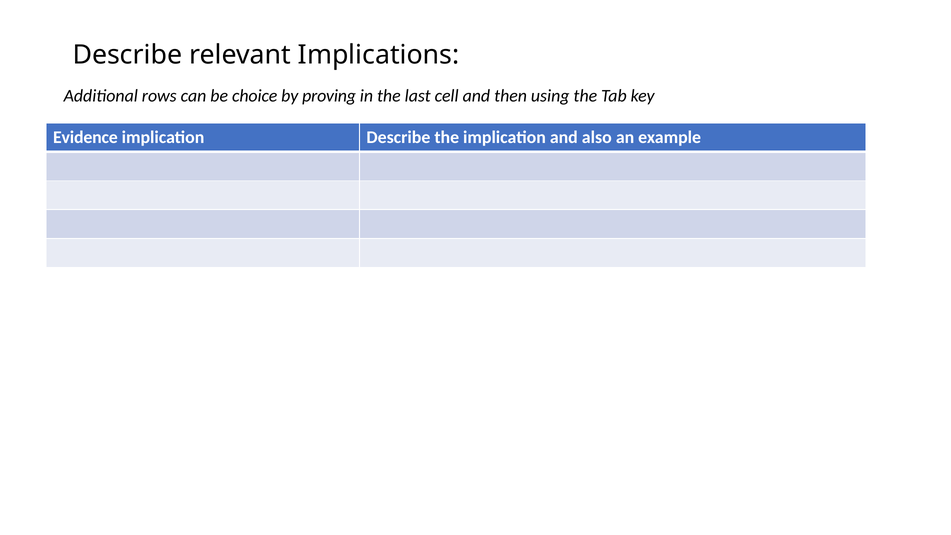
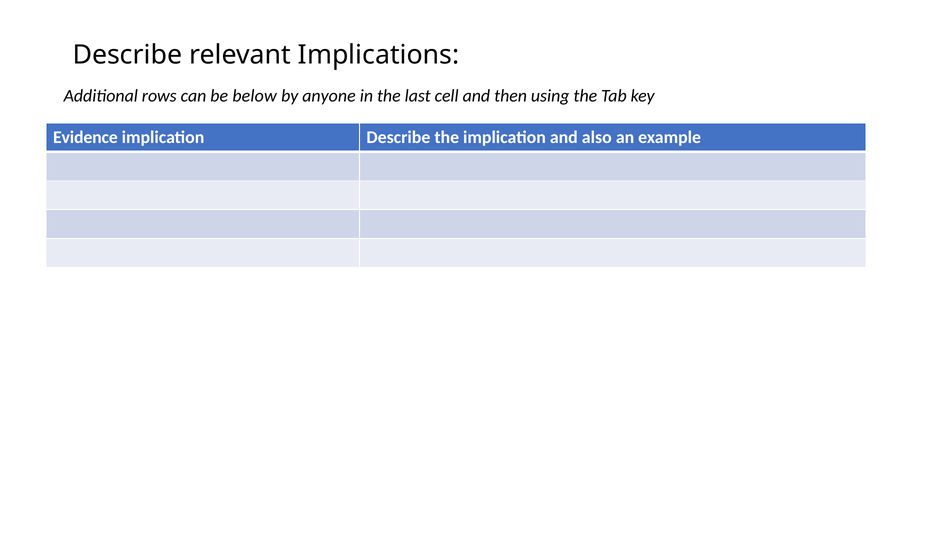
choice: choice -> below (255, 96)
proving: proving -> anyone (329, 96)
